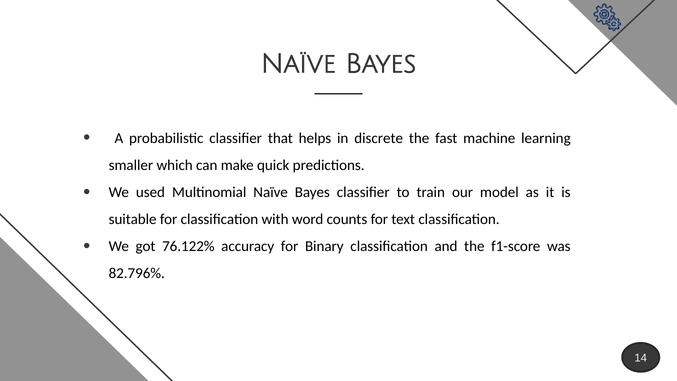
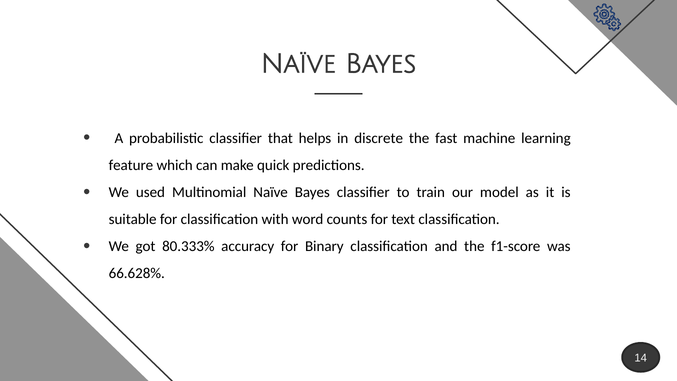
smaller: smaller -> feature (131, 165)
76.122%: 76.122% -> 80.333% (188, 246)
82.796%: 82.796% -> 66.628% (137, 273)
